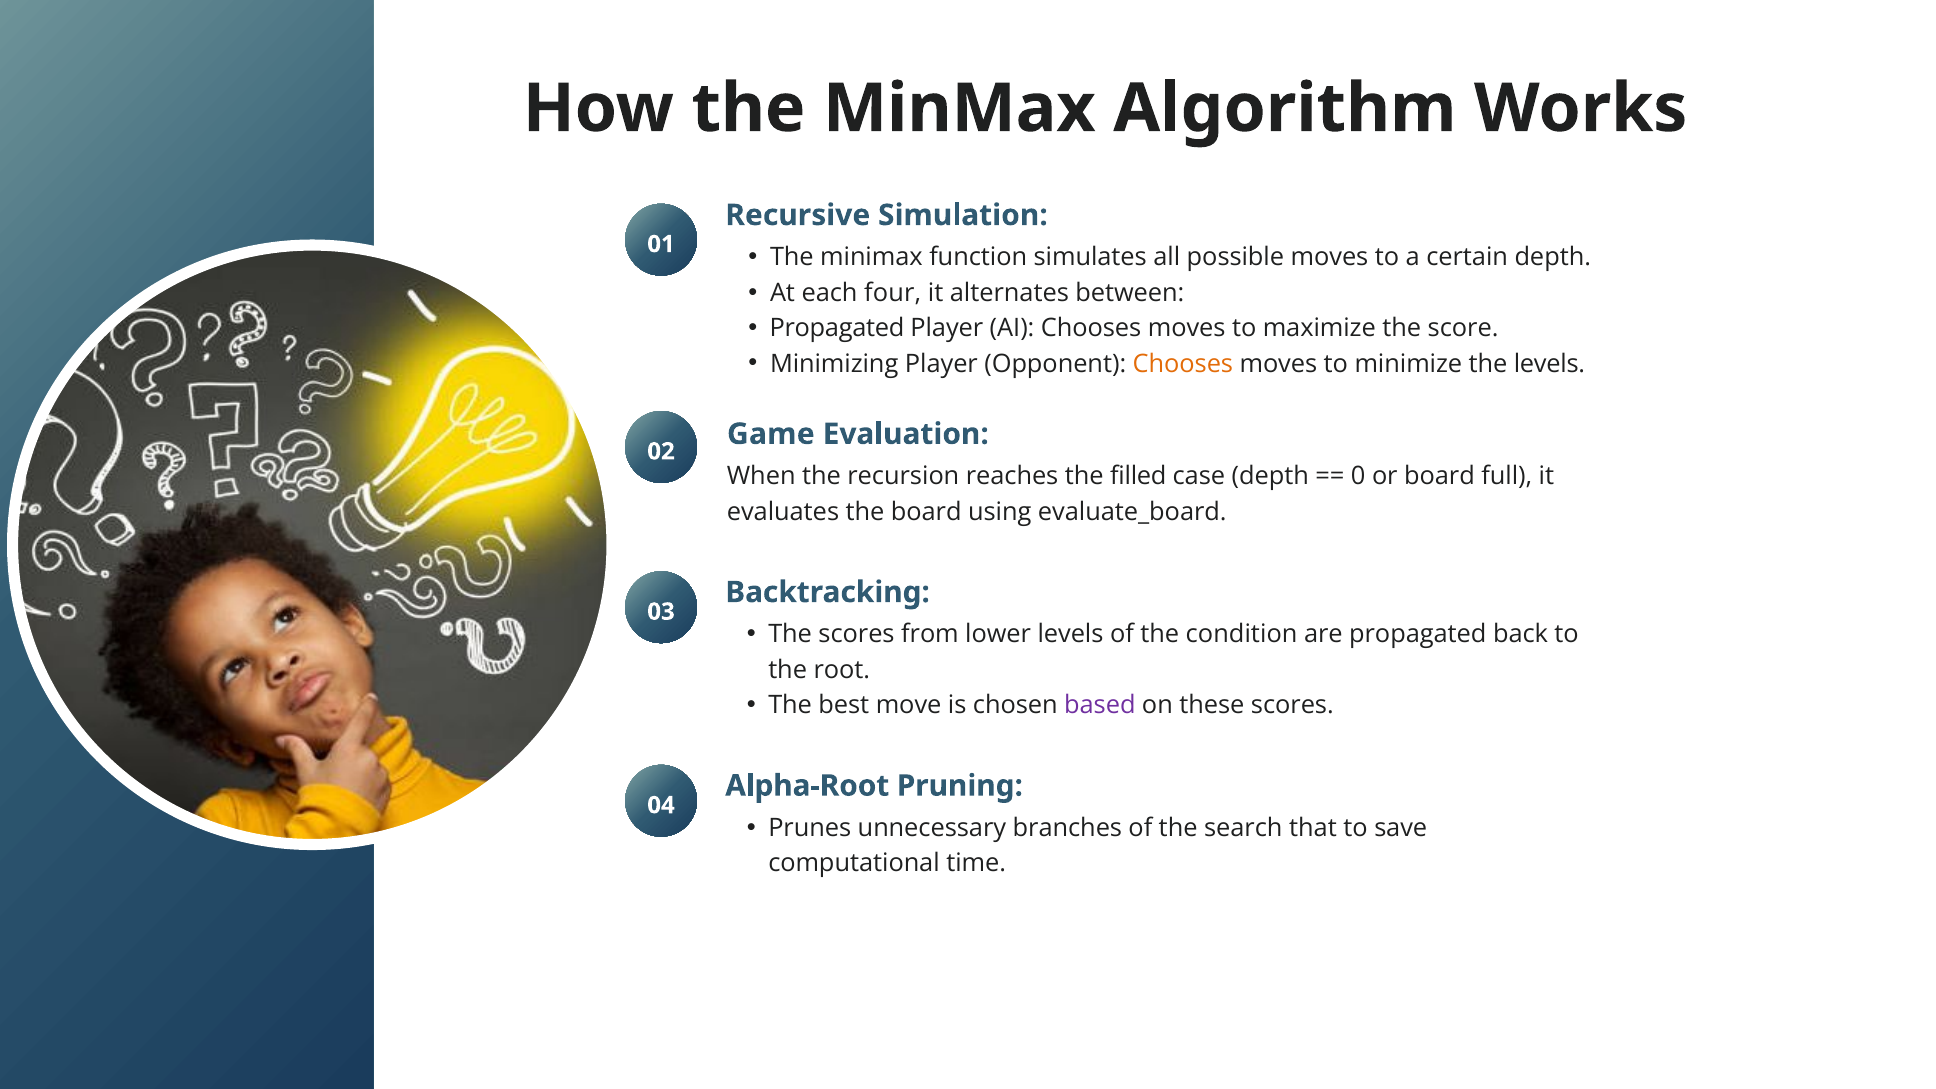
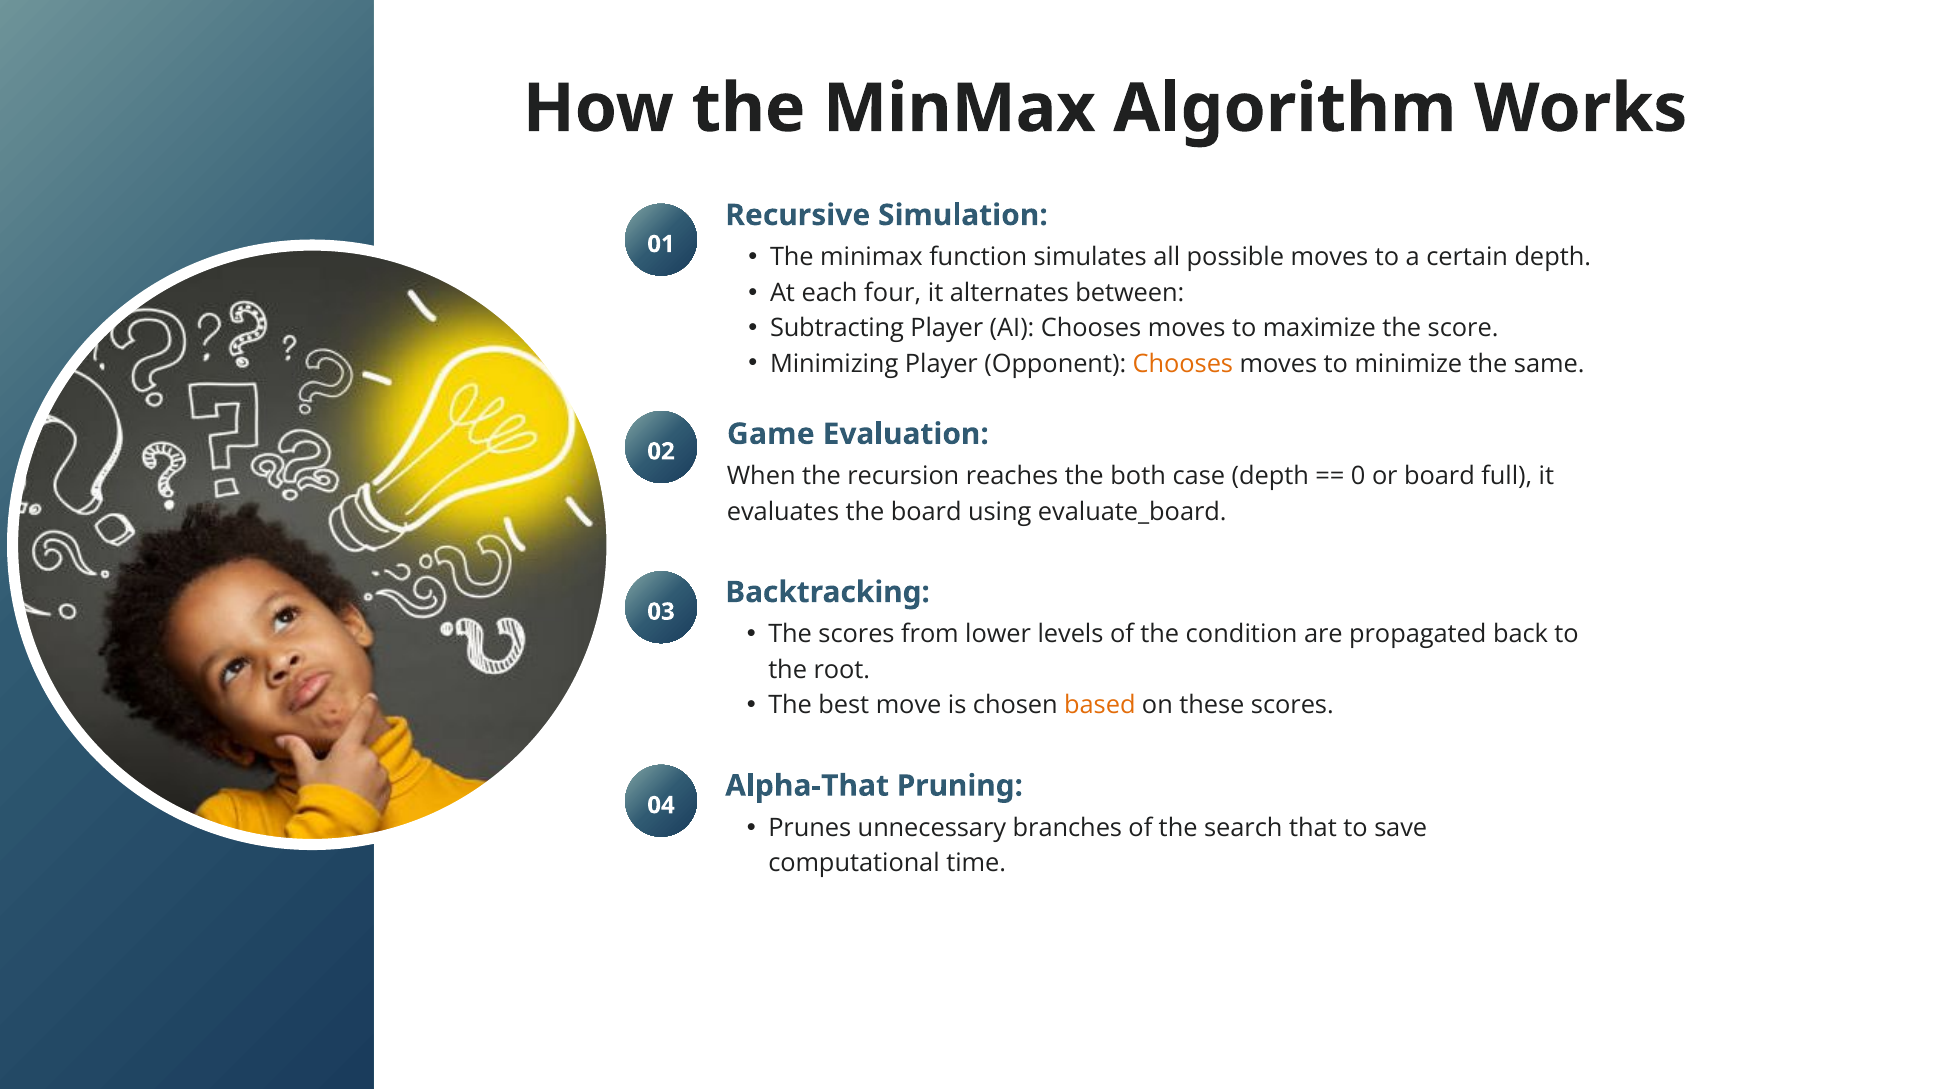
Propagated: Propagated -> Subtracting (837, 328)
the levels: levels -> same (1549, 364)
filled: filled -> both (1138, 476)
based colour: purple -> orange (1100, 705)
Alpha-Root: Alpha-Root -> Alpha-That (807, 786)
